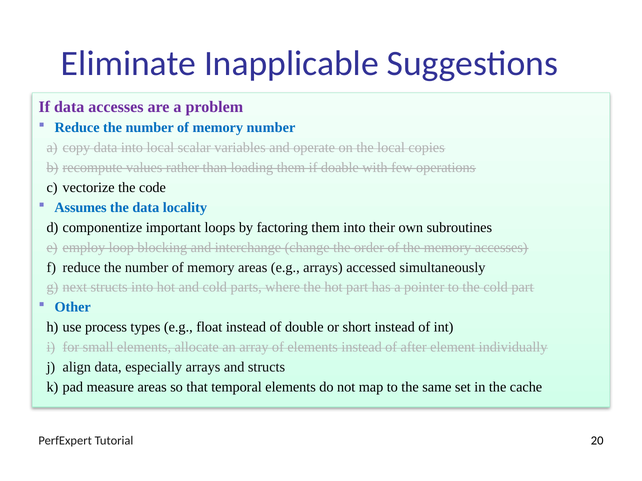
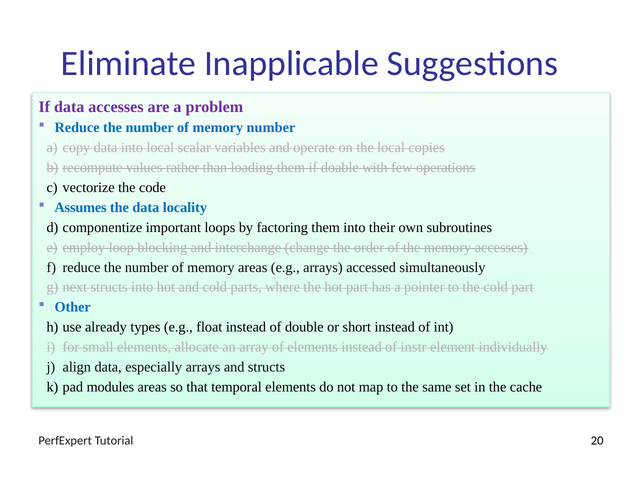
process: process -> already (106, 328)
after: after -> instr (414, 347)
measure: measure -> modules (110, 387)
